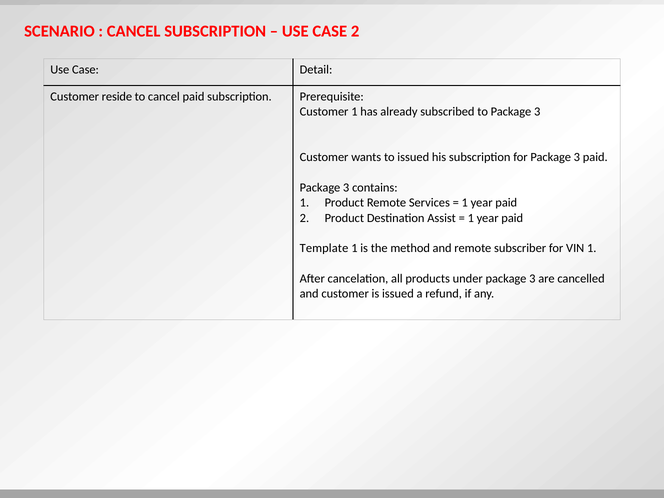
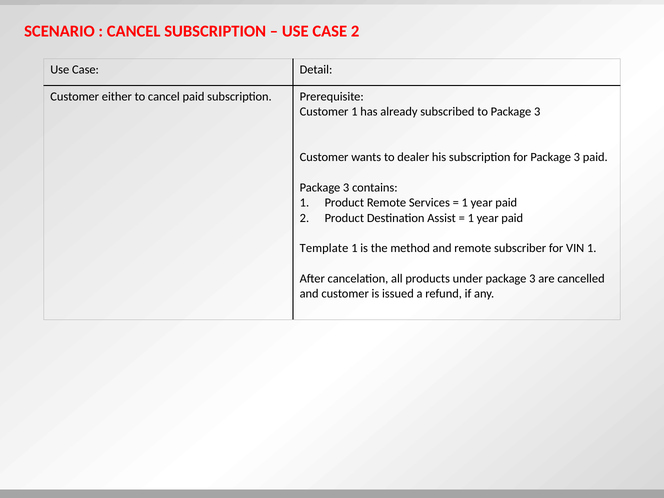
reside: reside -> either (117, 97)
to issued: issued -> dealer (413, 157)
